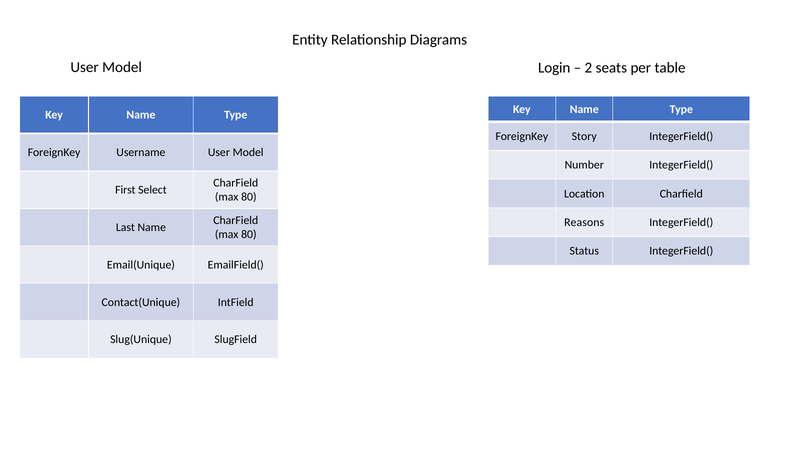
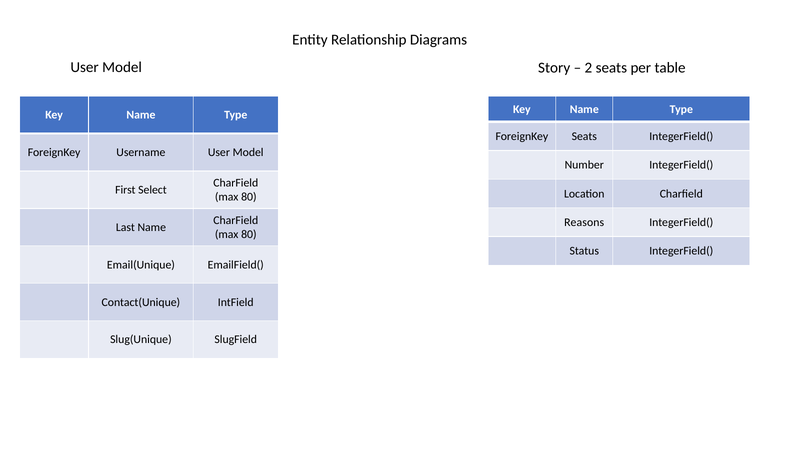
Login: Login -> Story (554, 68)
ForeignKey Story: Story -> Seats (584, 136)
